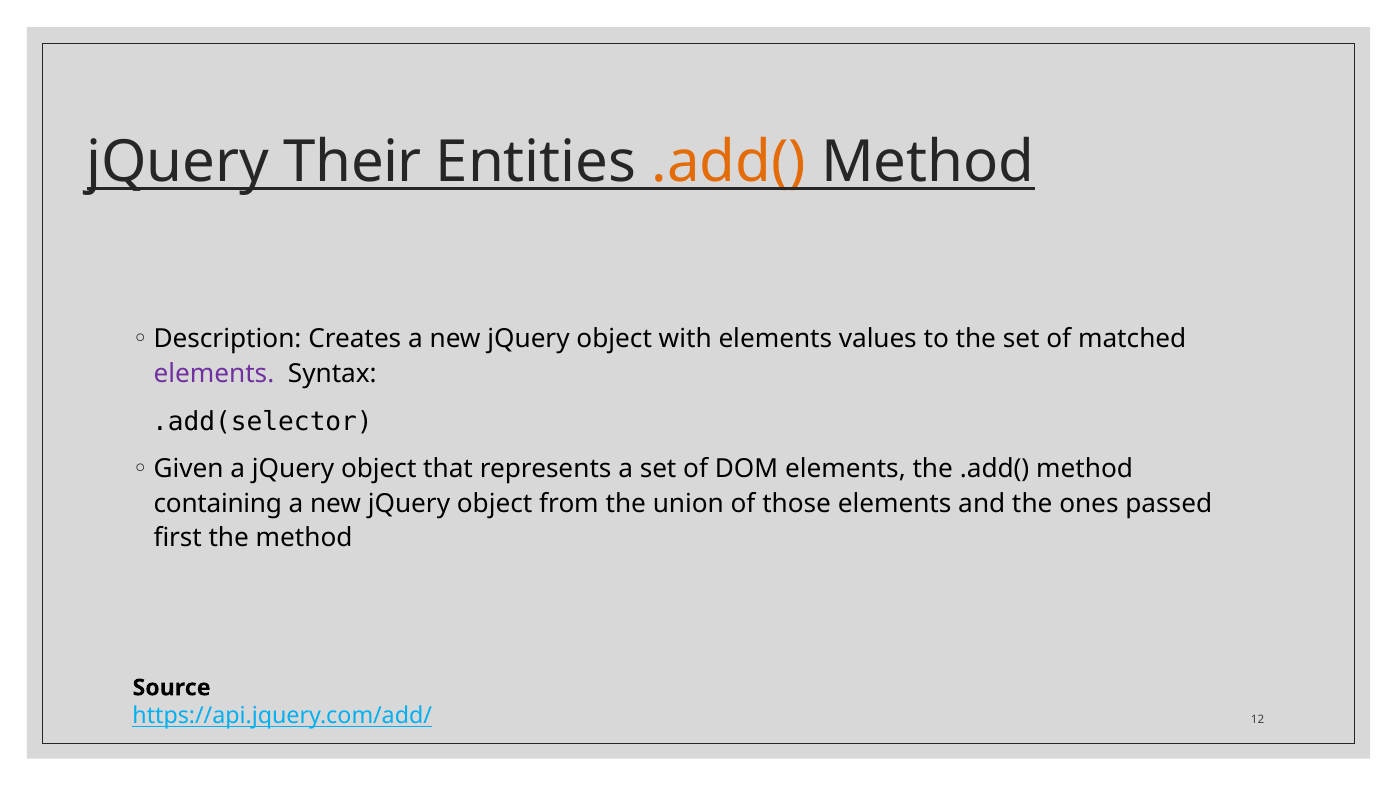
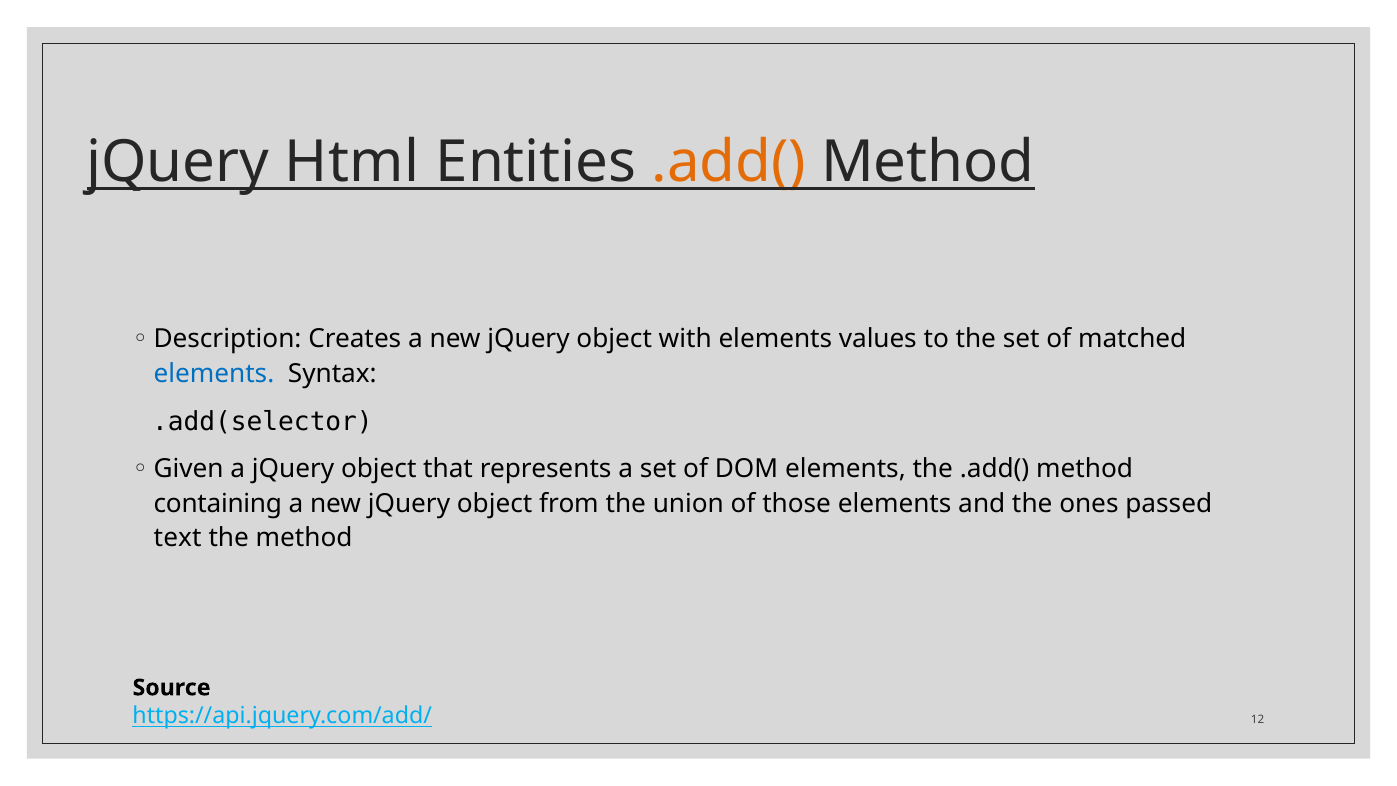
Their: Their -> Html (352, 162)
elements colour: purple -> blue (214, 374)
first: first -> text (178, 538)
